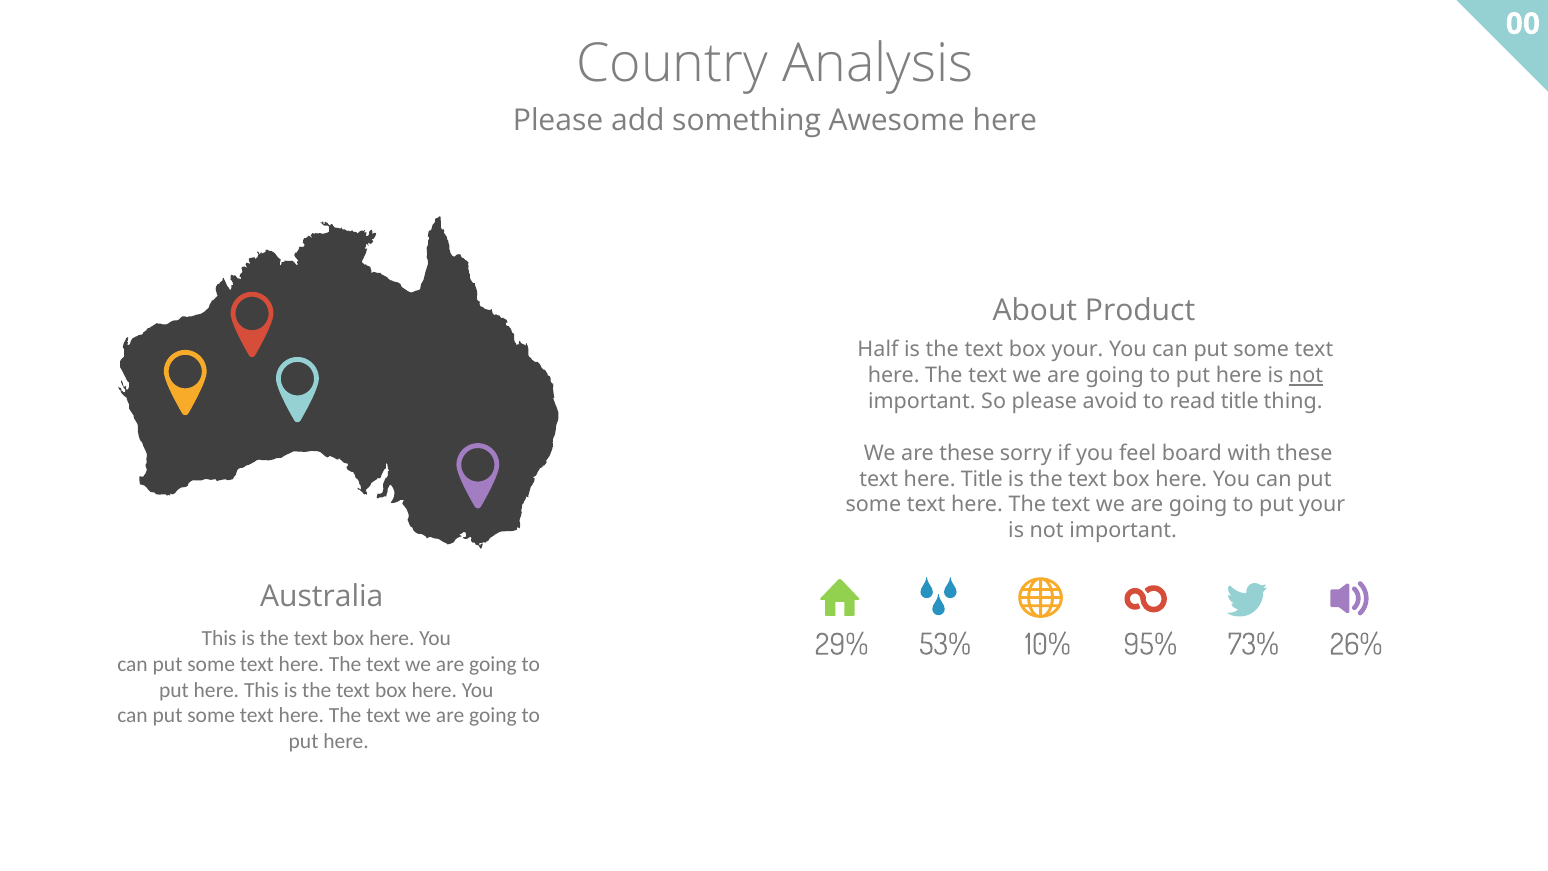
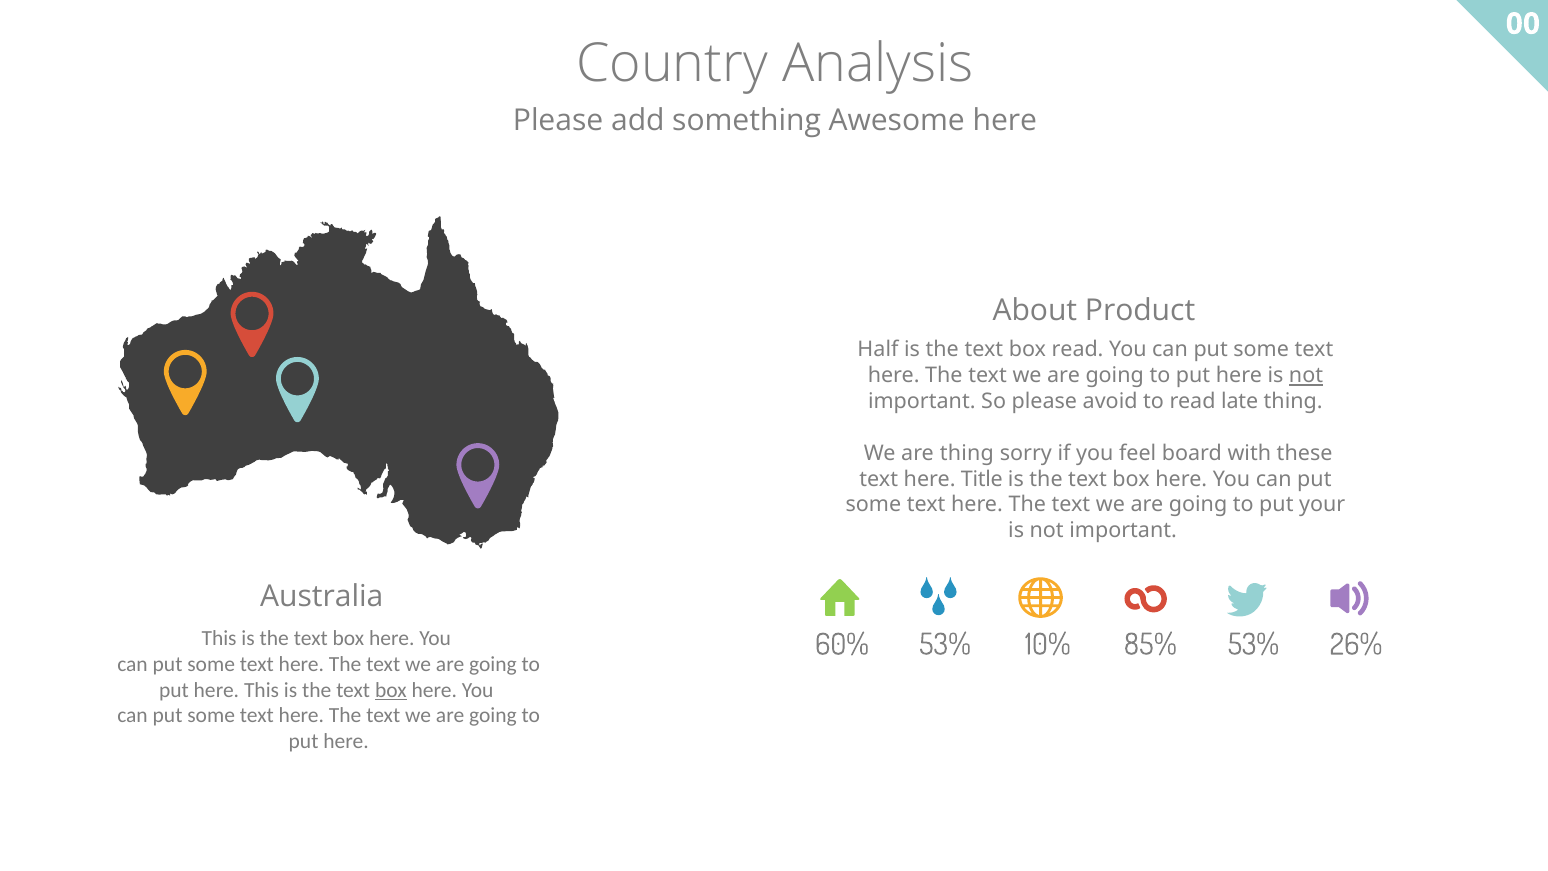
box your: your -> read (1078, 350)
read title: title -> late (1240, 401)
are these: these -> thing (967, 453)
29%: 29% -> 60% (842, 645)
95%: 95% -> 85% (1150, 644)
73%: 73% -> 53% (1253, 644)
box underline: none -> present (391, 690)
